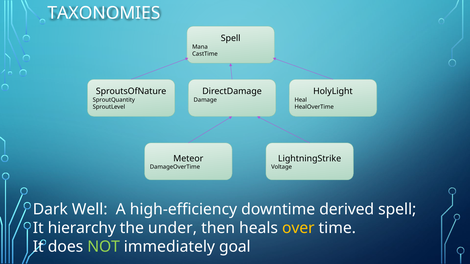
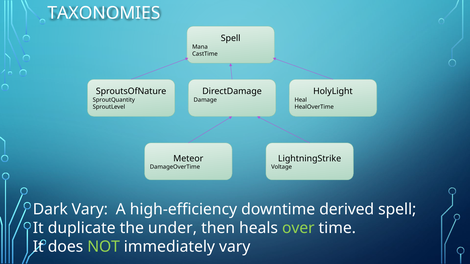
Dark Well: Well -> Vary (90, 210)
hierarchy: hierarchy -> duplicate (82, 228)
over colour: yellow -> light green (298, 228)
immediately goal: goal -> vary (235, 247)
